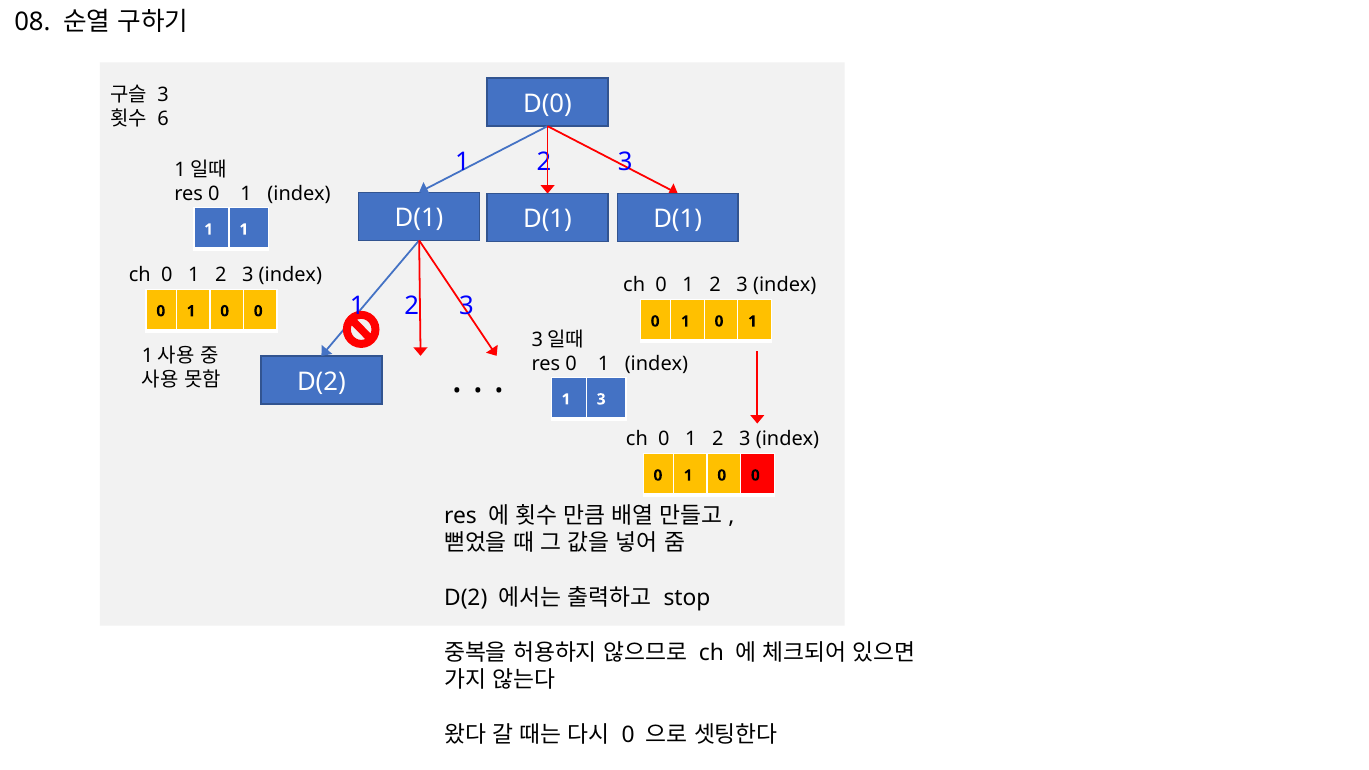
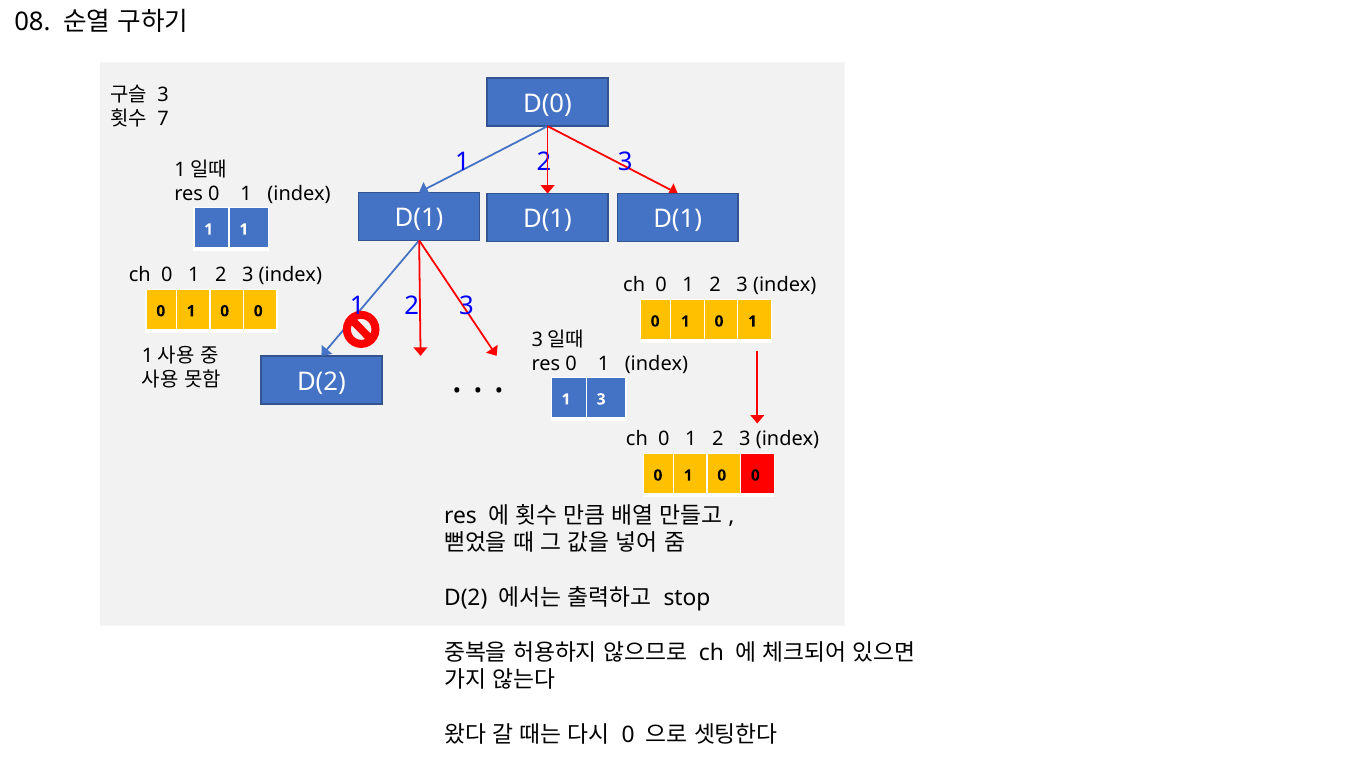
6: 6 -> 7 (163, 119)
